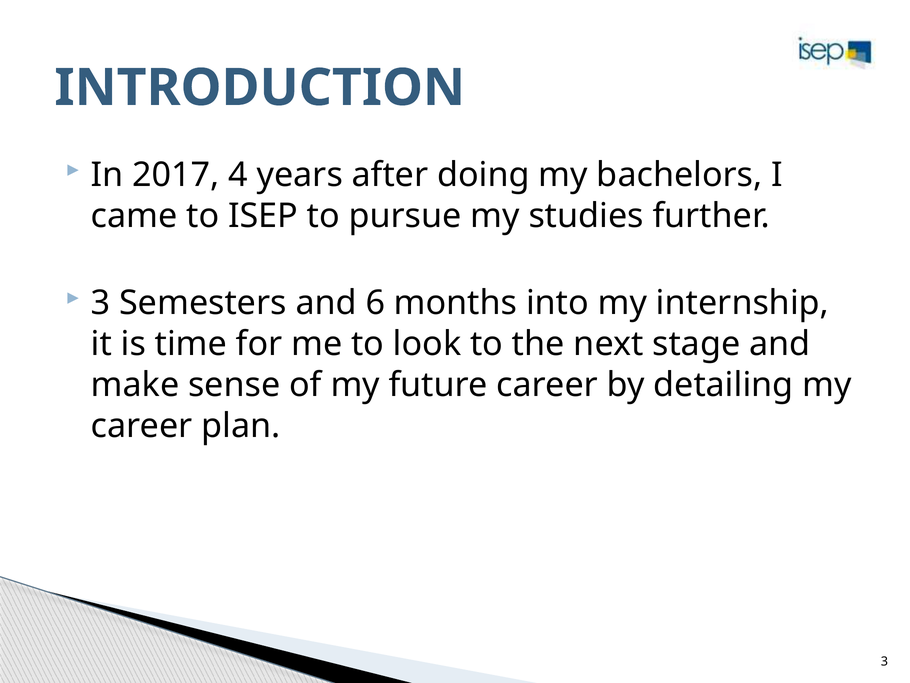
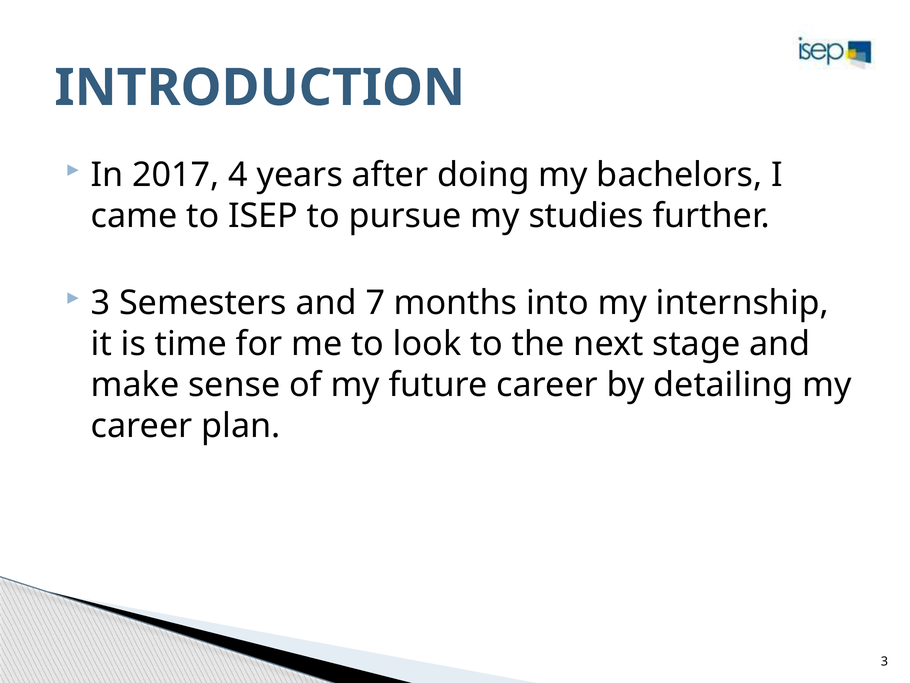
6: 6 -> 7 (375, 303)
